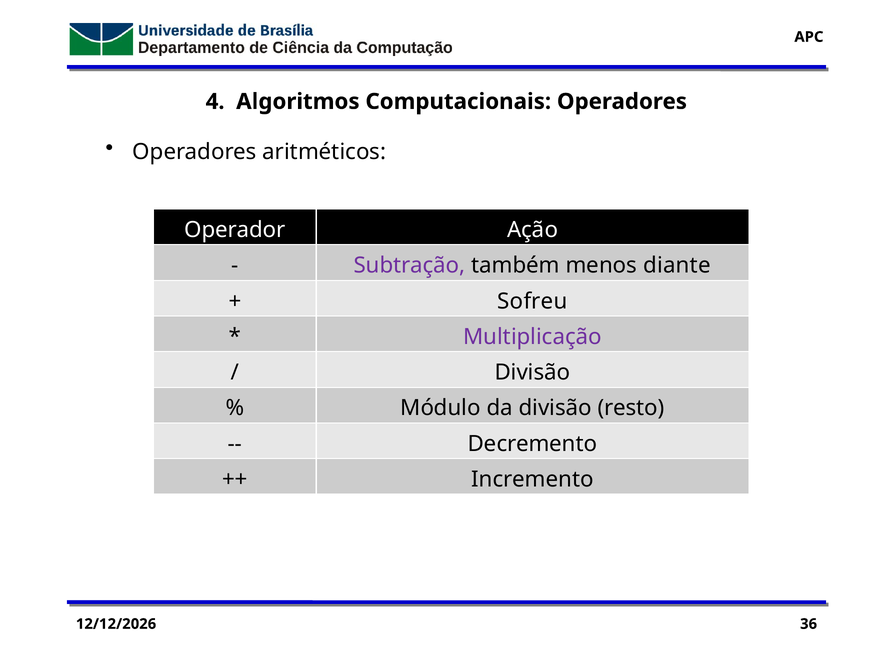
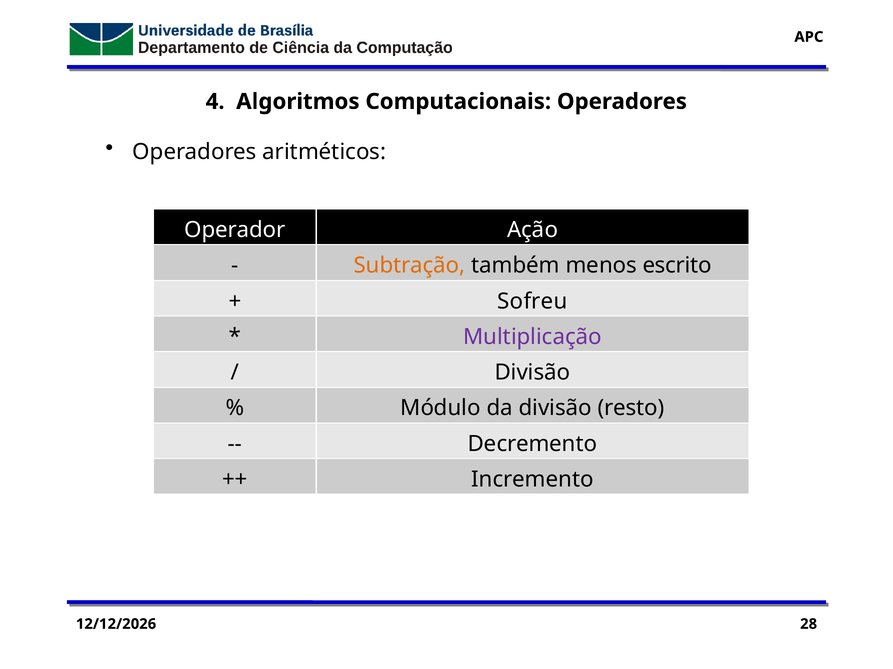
Subtração colour: purple -> orange (409, 266)
diante: diante -> escrito (677, 266)
36: 36 -> 28 (809, 625)
